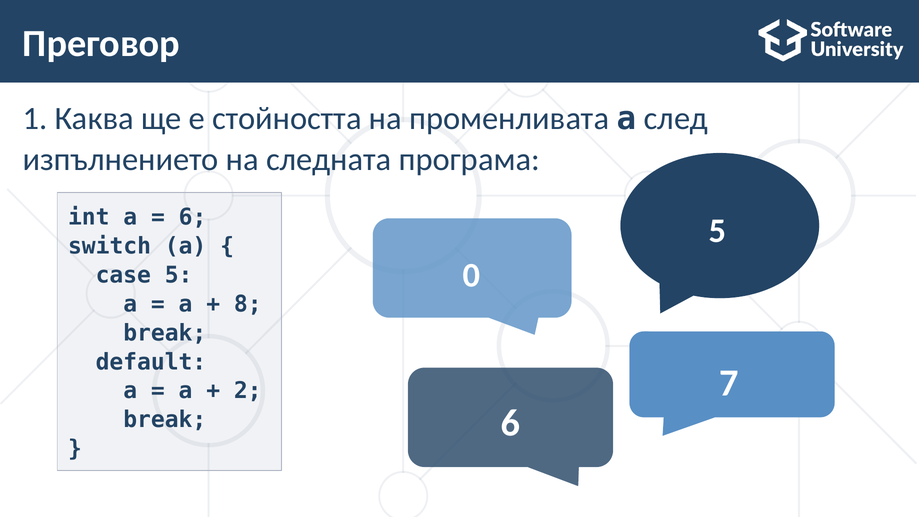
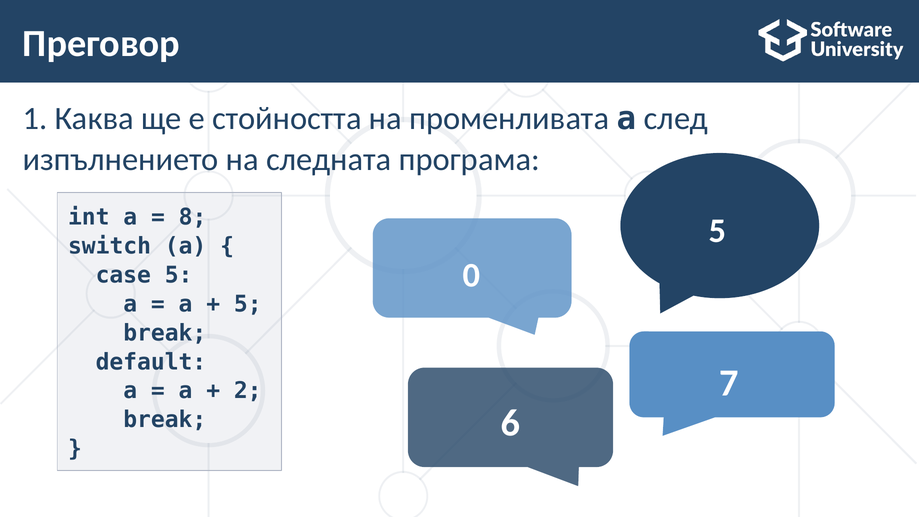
6: 6 -> 8 (193, 217)
8: 8 -> 5 (248, 304)
